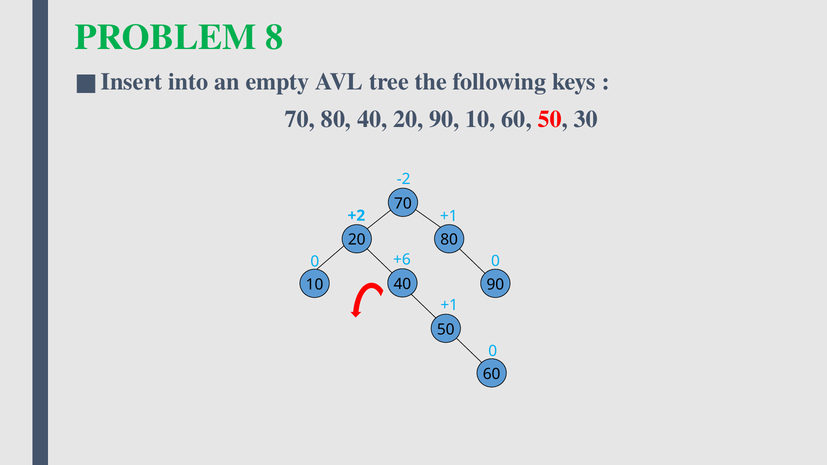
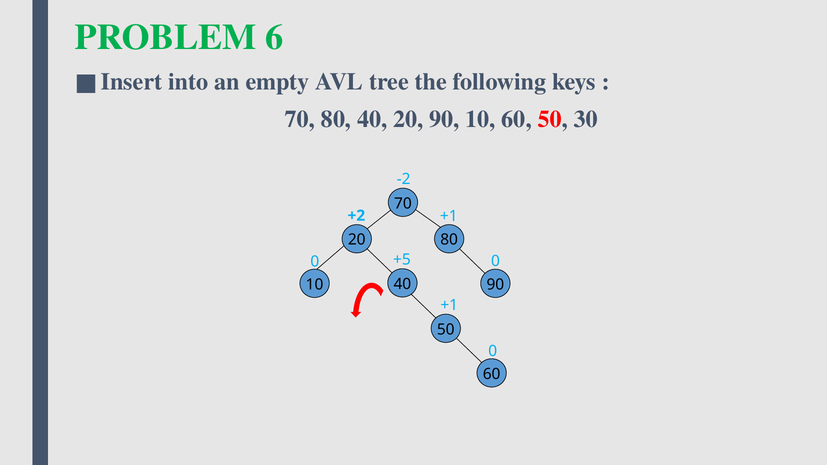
8: 8 -> 6 (275, 37)
+6: +6 -> +5 (402, 260)
